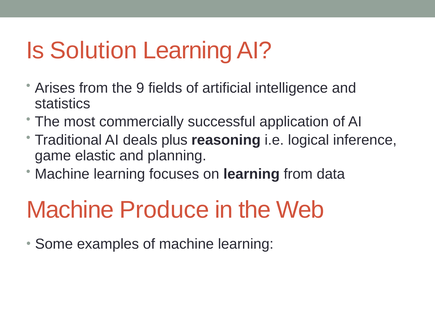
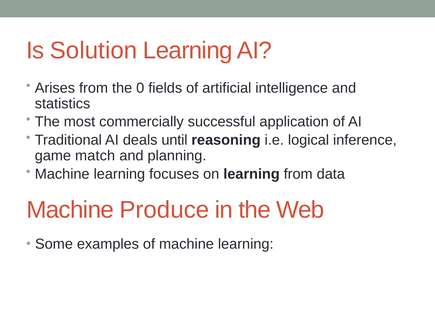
9: 9 -> 0 (140, 88)
plus: plus -> until (174, 140)
elastic: elastic -> match (95, 156)
